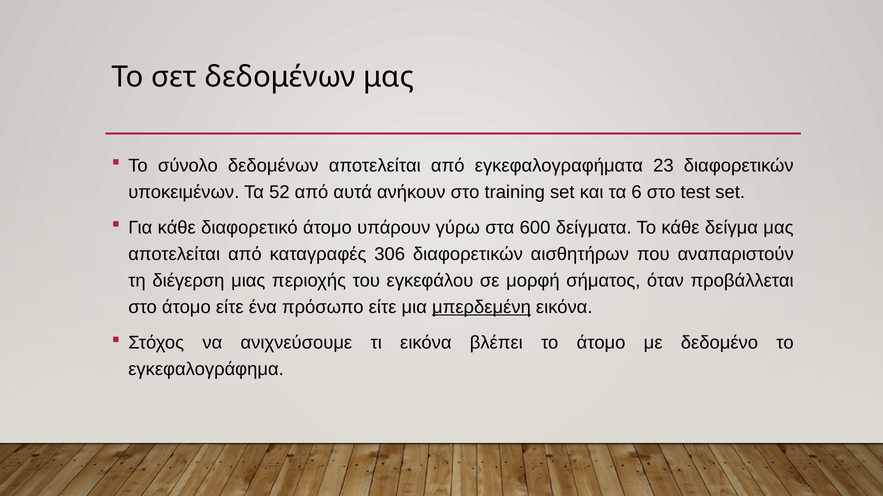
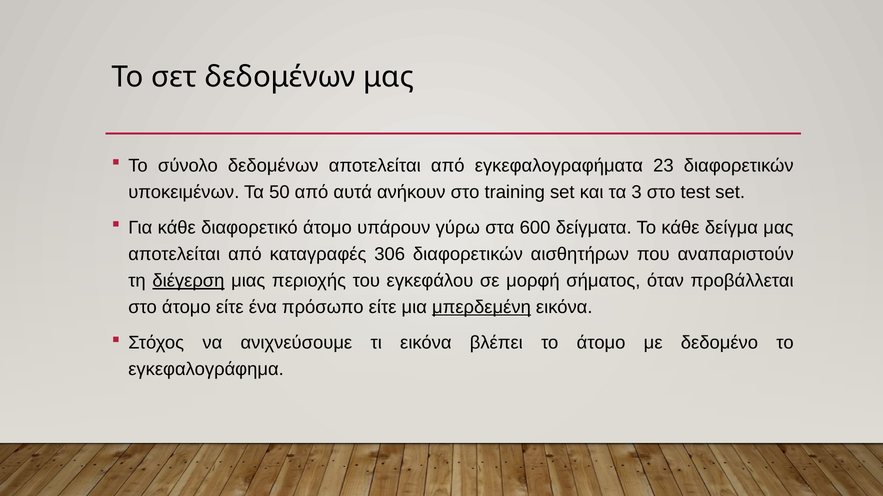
52: 52 -> 50 (279, 193)
6: 6 -> 3 (637, 193)
διέγερση underline: none -> present (188, 281)
